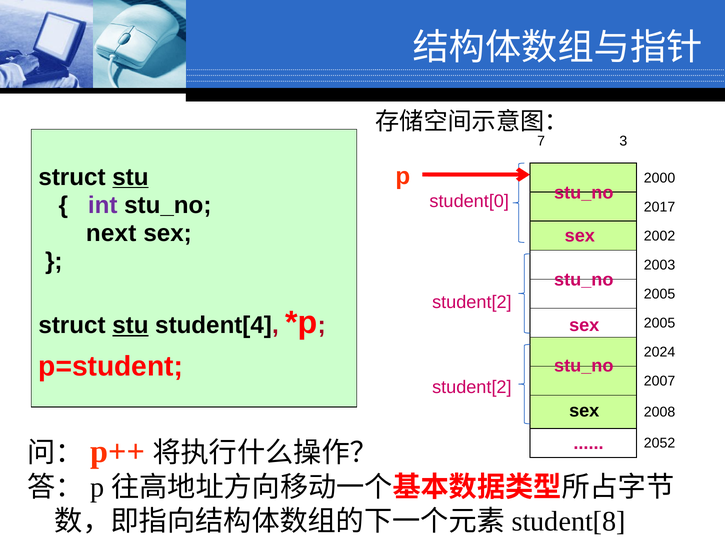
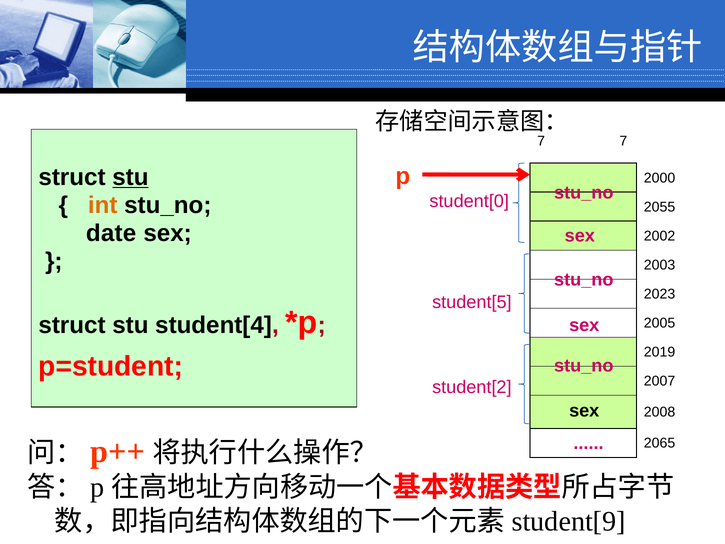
7 3: 3 -> 7 (623, 141)
int colour: purple -> orange (103, 205)
2017: 2017 -> 2055 (660, 207)
next: next -> date (111, 233)
2005: 2005 -> 2023 (660, 294)
student[2: student[2 -> student[5 (472, 302)
stu underline: present -> none (130, 325)
2024: 2024 -> 2019 (660, 352)
2052: 2052 -> 2065 (660, 443)
student[8: student[8 -> student[9 (569, 521)
